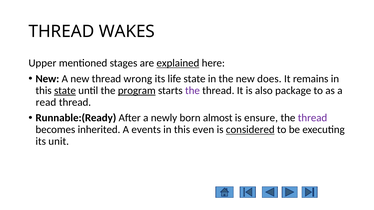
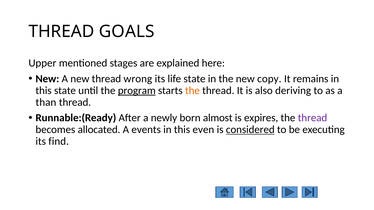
WAKES: WAKES -> GOALS (127, 31)
explained underline: present -> none (178, 63)
does: does -> copy (269, 79)
state underline: present -> none (65, 91)
the colour: purple -> orange (192, 91)
package: package -> deriving (293, 91)
read: read -> than (46, 102)
ensure: ensure -> expires (261, 118)
inherited: inherited -> allocated (99, 130)
unit: unit -> find (59, 142)
